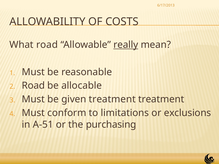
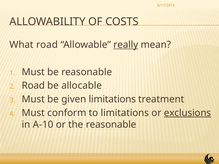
given treatment: treatment -> limitations (112, 99)
exclusions underline: none -> present (188, 113)
A-51: A-51 -> A-10 (43, 125)
the purchasing: purchasing -> reasonable (111, 125)
